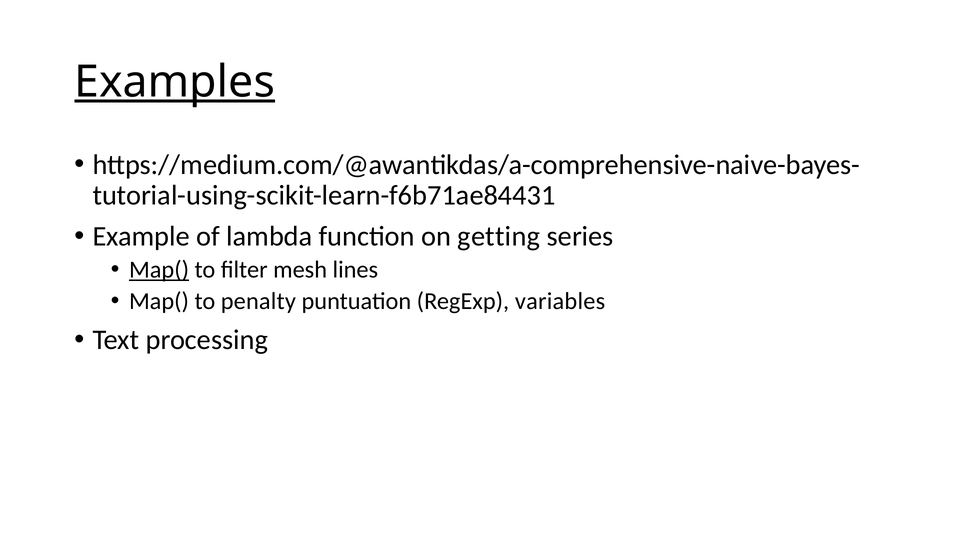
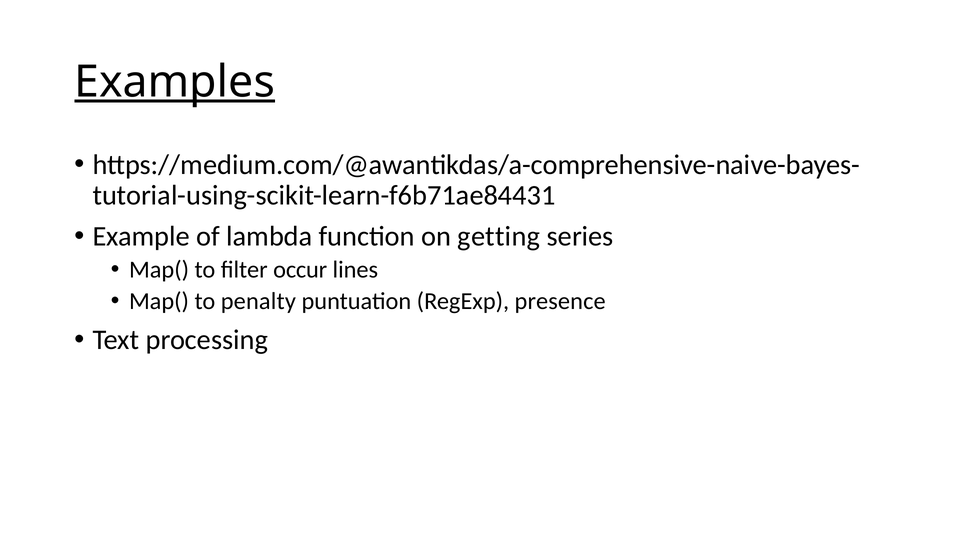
Map( underline: present -> none (159, 270)
mesh: mesh -> occur (300, 270)
variables: variables -> presence (560, 301)
